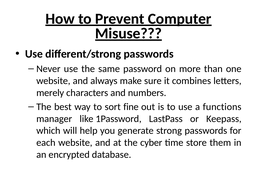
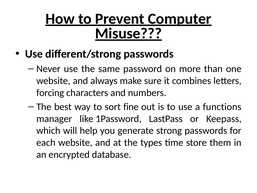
merely: merely -> forcing (50, 93)
cyber: cyber -> types (151, 142)
